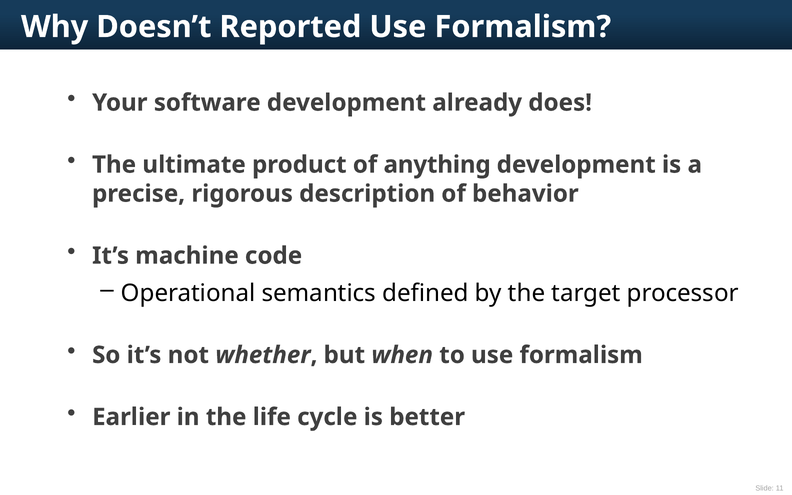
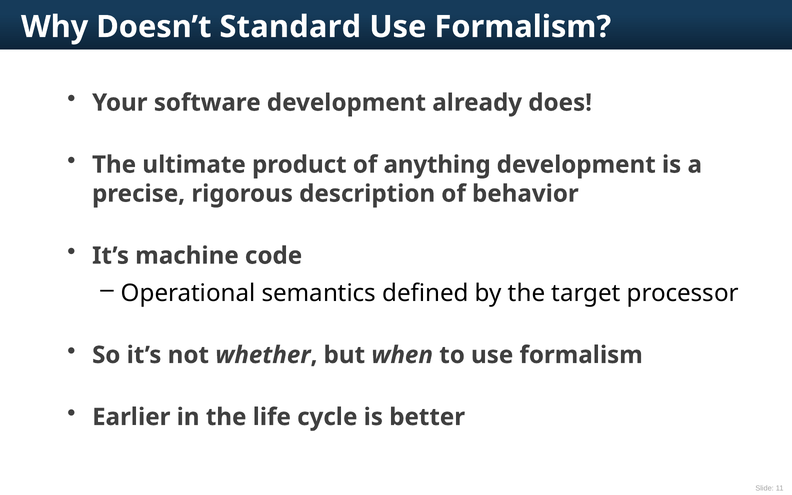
Reported: Reported -> Standard (290, 27)
